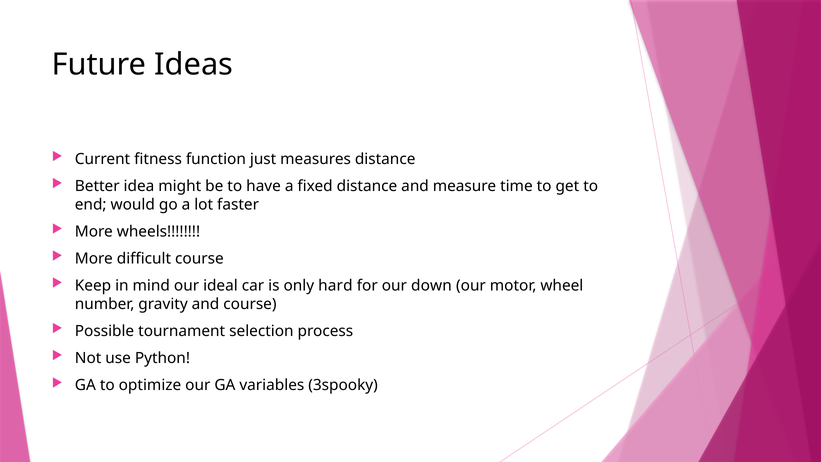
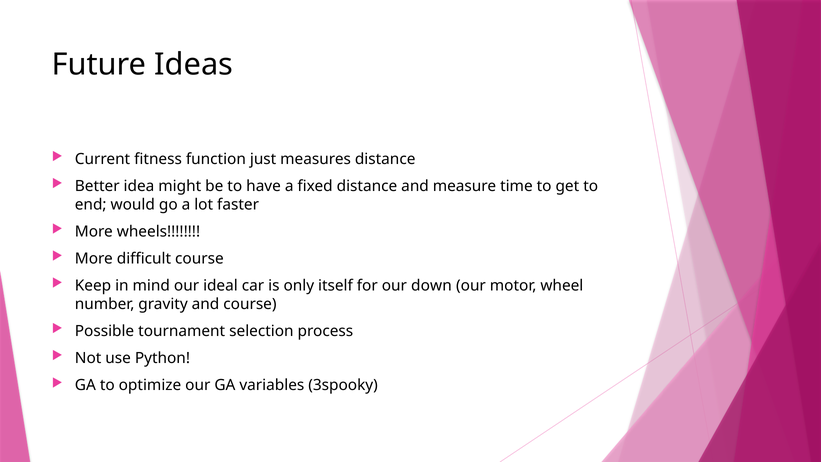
hard: hard -> itself (335, 285)
